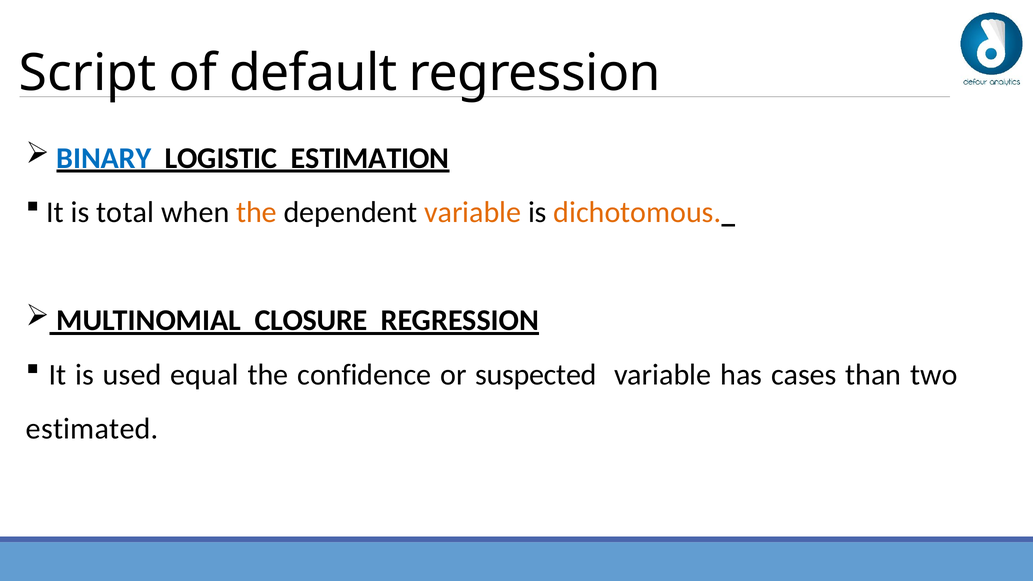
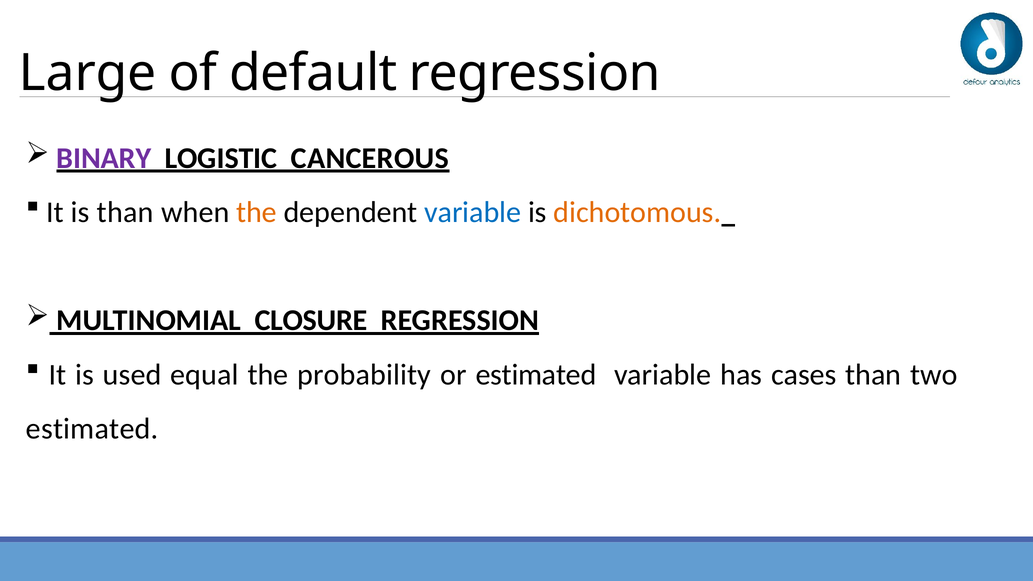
Script: Script -> Large (88, 73)
BINARY colour: blue -> purple (104, 158)
ESTIMATION: ESTIMATION -> CANCEROUS (370, 158)
is total: total -> than (125, 212)
variable colour: orange -> blue (473, 212)
confidence: confidence -> probability (364, 375)
or suspected: suspected -> estimated (536, 375)
